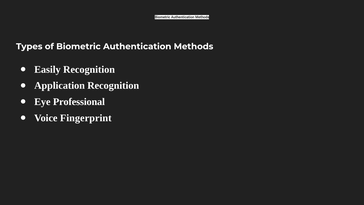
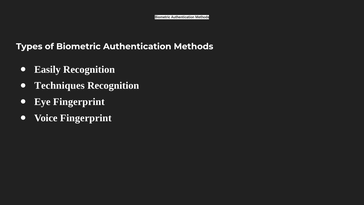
Application: Application -> Techniques (59, 85)
Eye Professional: Professional -> Fingerprint (79, 102)
